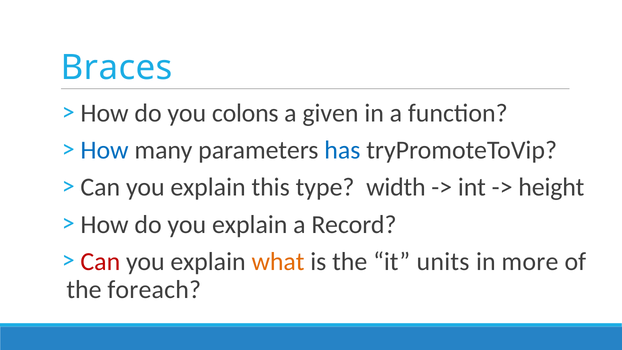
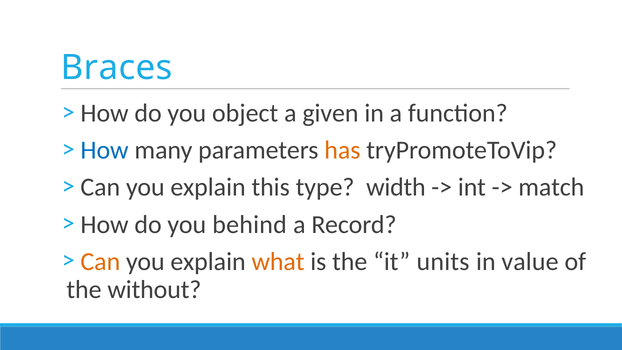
colons: colons -> object (245, 113)
has colour: blue -> orange (342, 150)
height: height -> match (551, 187)
do you explain: explain -> behind (250, 224)
Can colour: red -> orange (100, 261)
more: more -> value (530, 261)
foreach: foreach -> without (154, 289)
